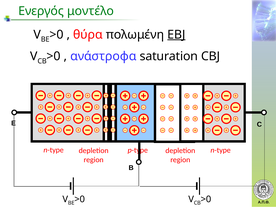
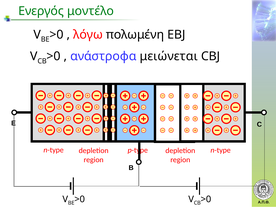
θύρα: θύρα -> λόγω (88, 35)
EBJ underline: present -> none (176, 35)
saturation: saturation -> μειώνεται (169, 56)
